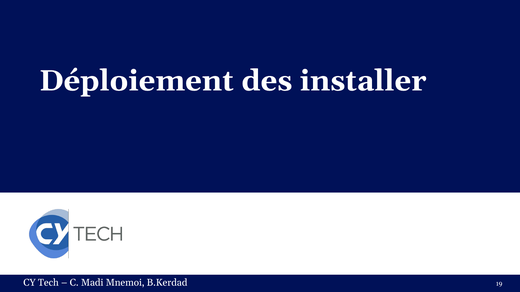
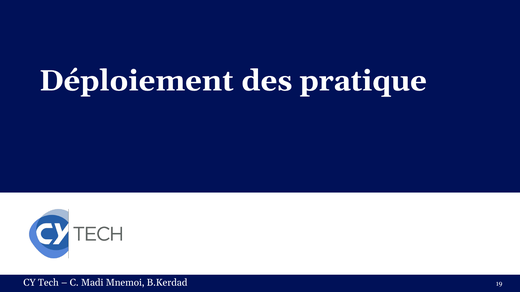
installer: installer -> pratique (363, 81)
